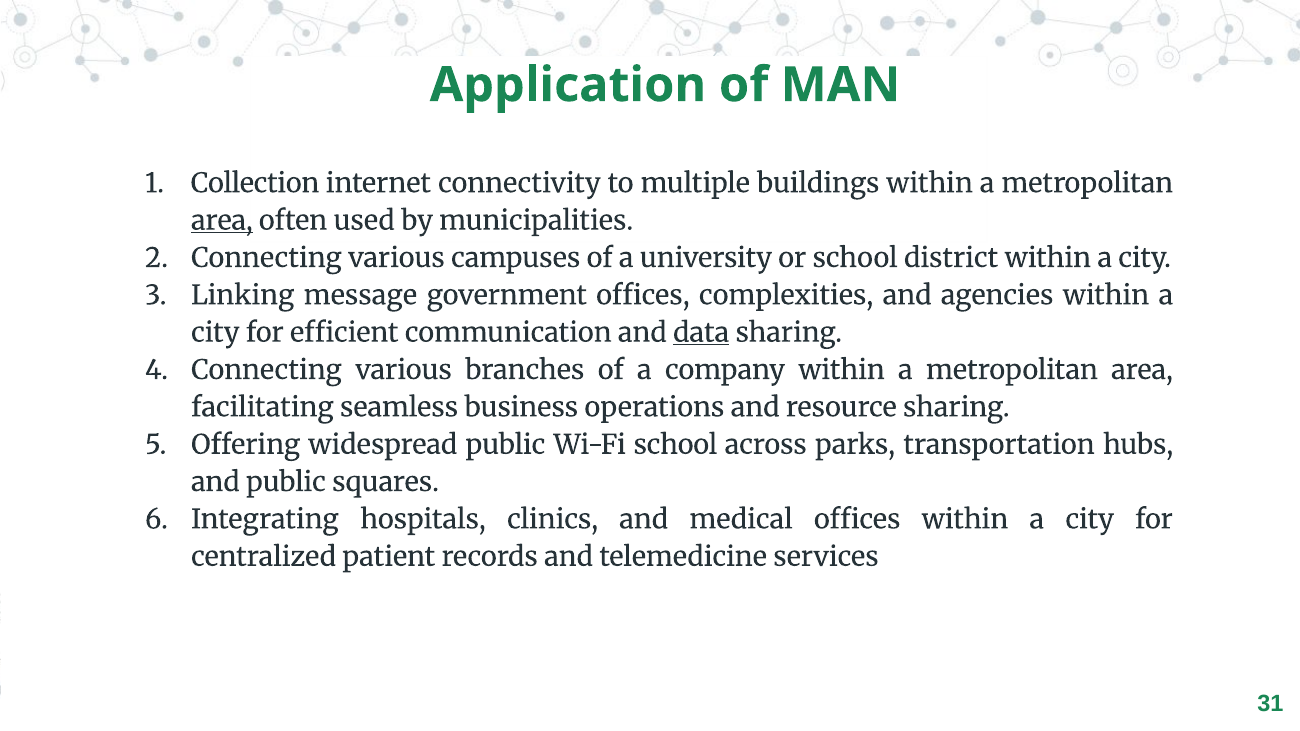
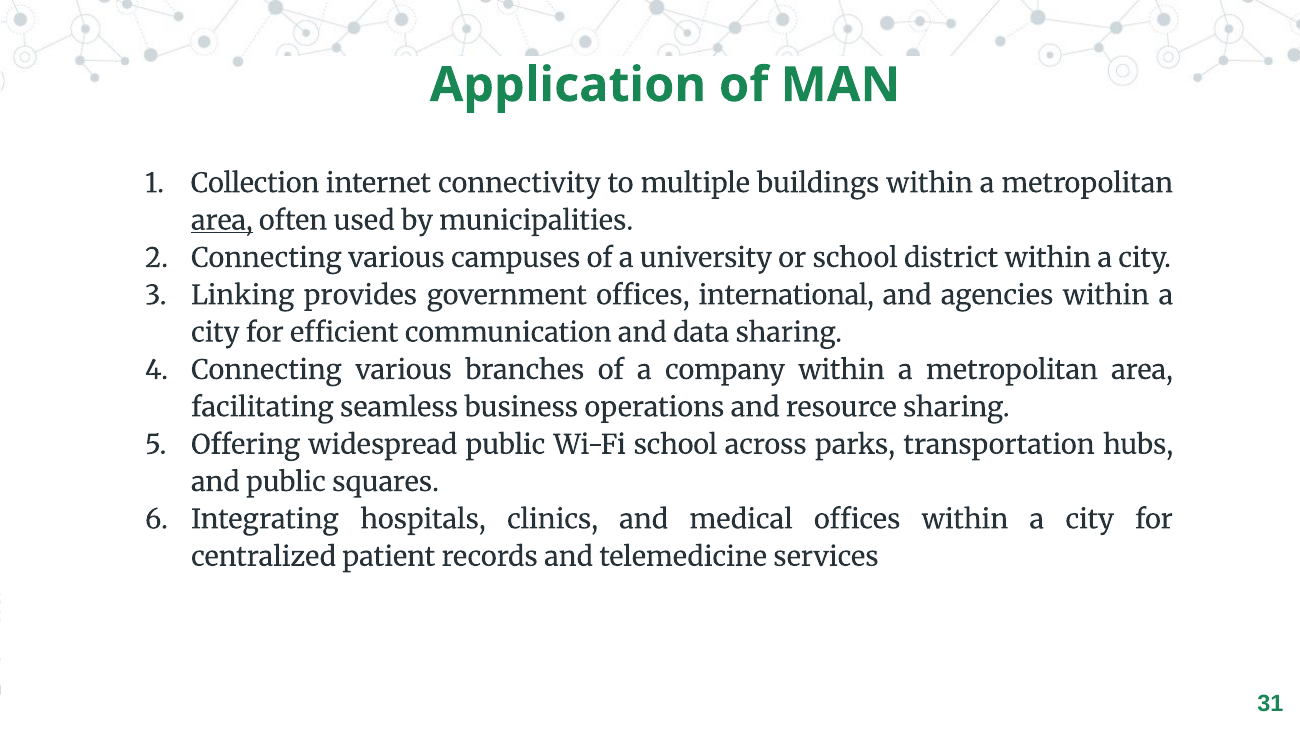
message: message -> provides (360, 296)
complexities: complexities -> international (786, 296)
data underline: present -> none (701, 333)
